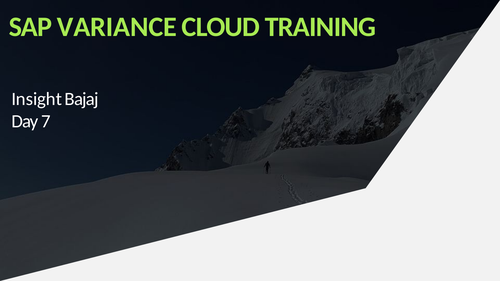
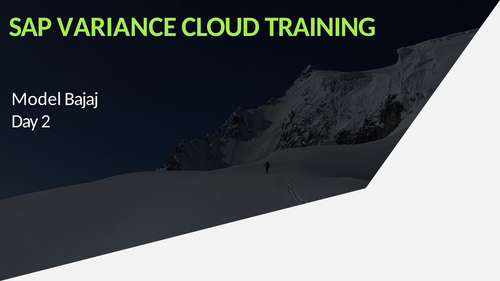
Insight: Insight -> Model (37, 99)
7: 7 -> 2 (46, 121)
